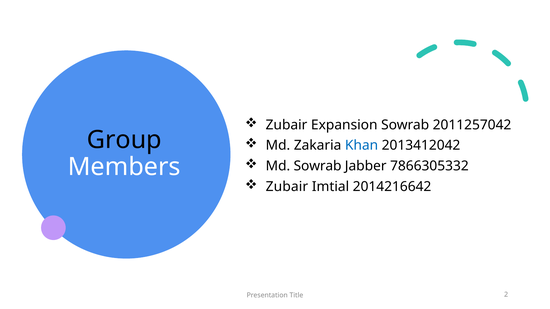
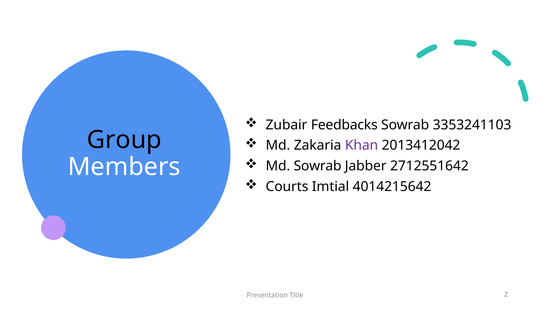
Expansion: Expansion -> Feedbacks (344, 125)
2011257042: 2011257042 -> 3353241103 (472, 125)
Khan colour: blue -> purple (362, 146)
7866305332: 7866305332 -> 2712551642 (429, 166)
Zubair: Zubair -> Courts (287, 187)
2014216642: 2014216642 -> 4014215642 (392, 187)
